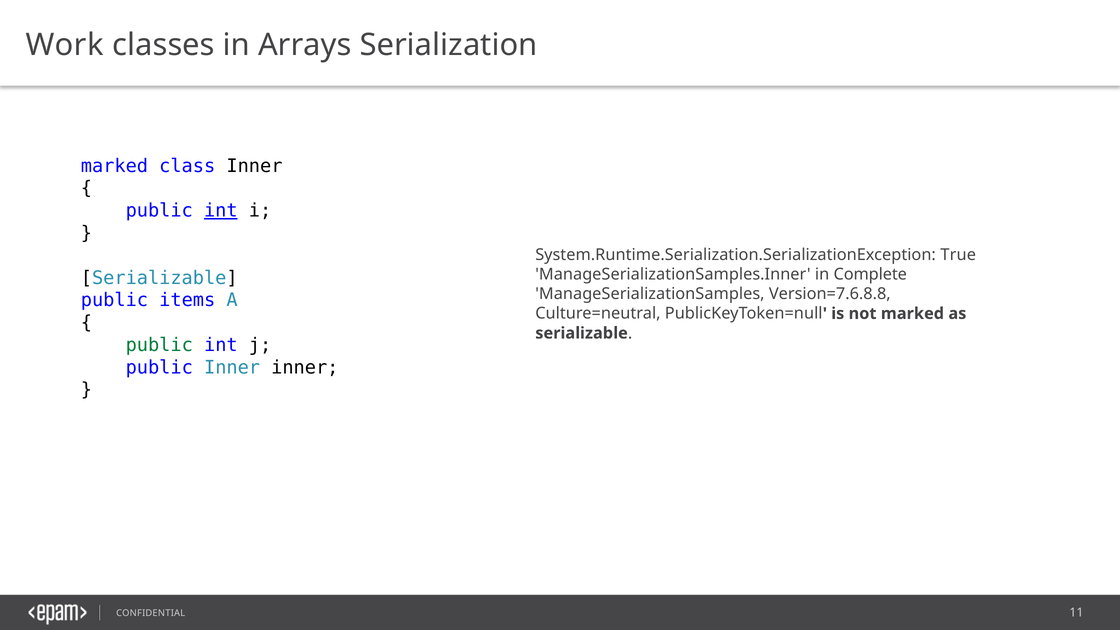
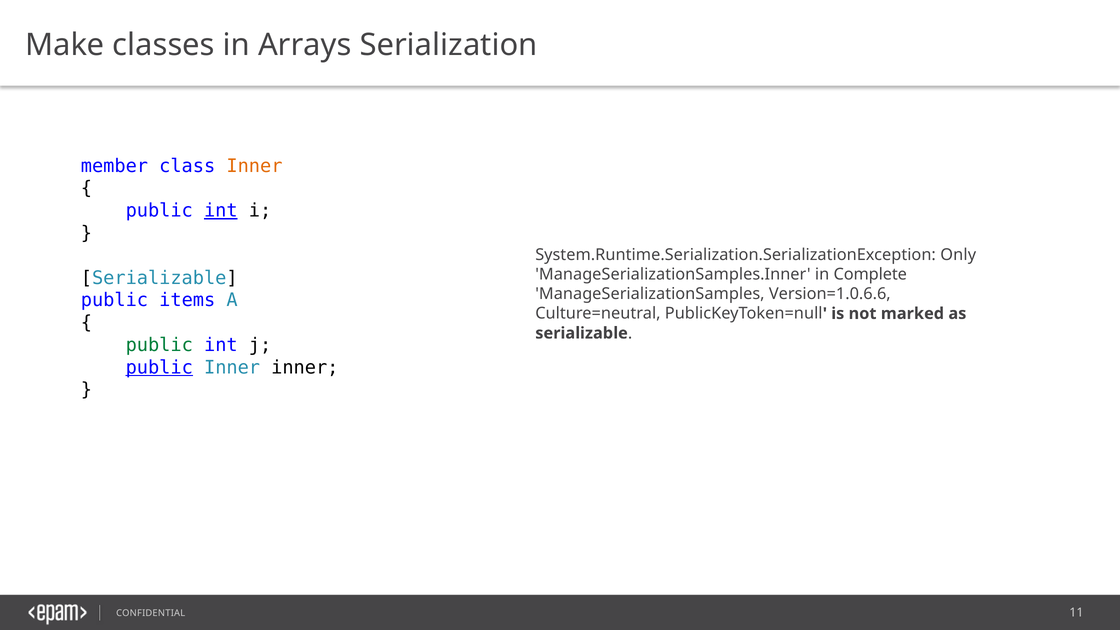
Work: Work -> Make (65, 45)
marked: marked -> member (114, 166)
Inner colour: black -> orange (254, 166)
True: True -> Only (958, 255)
Version=7.6.8.8: Version=7.6.8.8 -> Version=1.0.6.6 (830, 294)
public underline: none -> present (159, 367)
